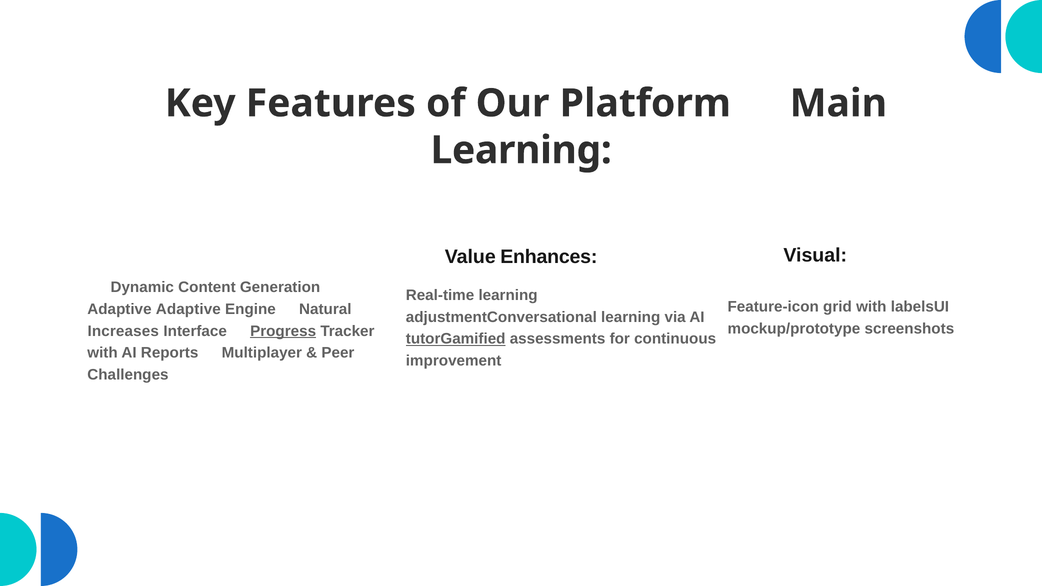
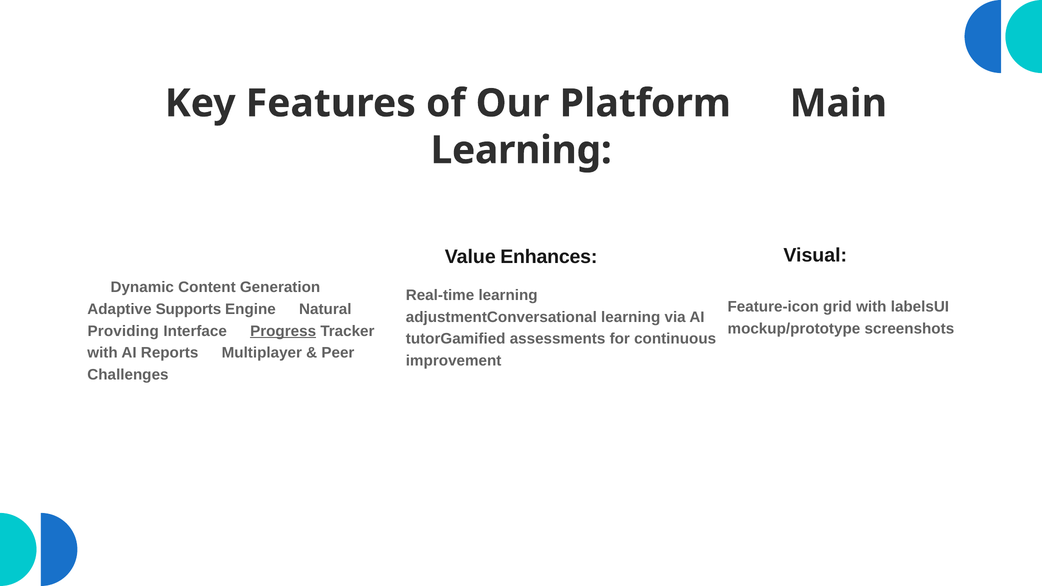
Adaptive Adaptive: Adaptive -> Supports (188, 309)
Increases: Increases -> Providing (123, 331)
tutorGamified underline: present -> none (456, 339)
